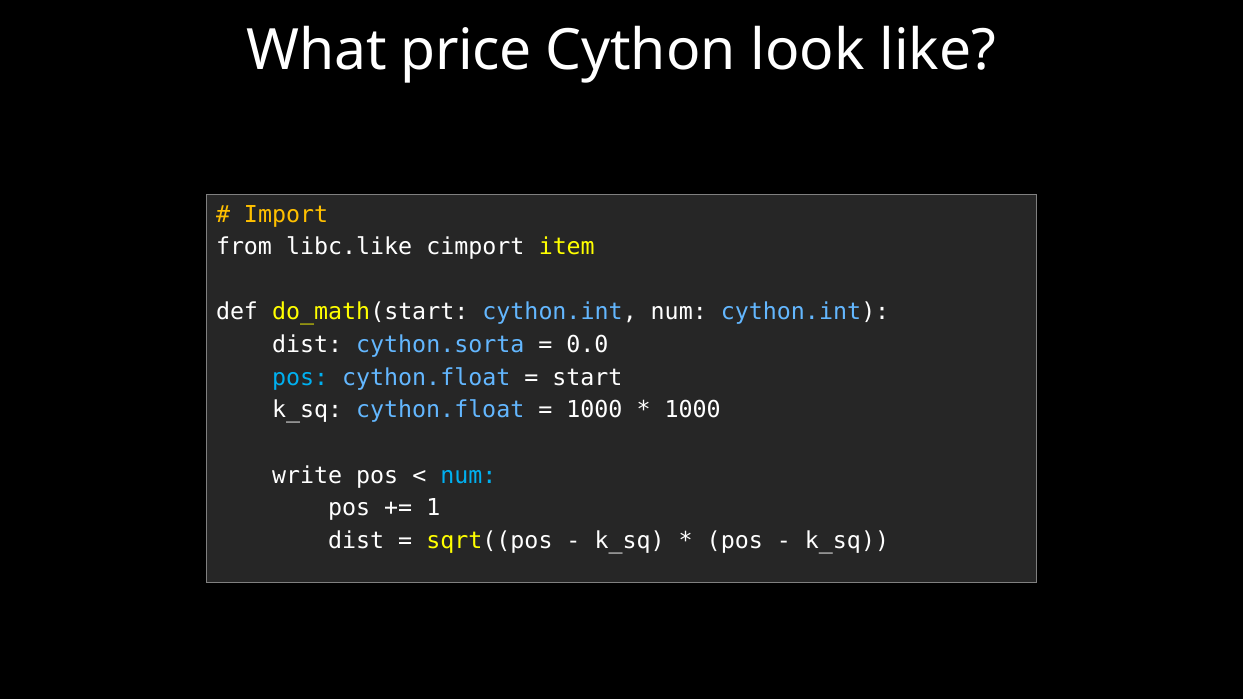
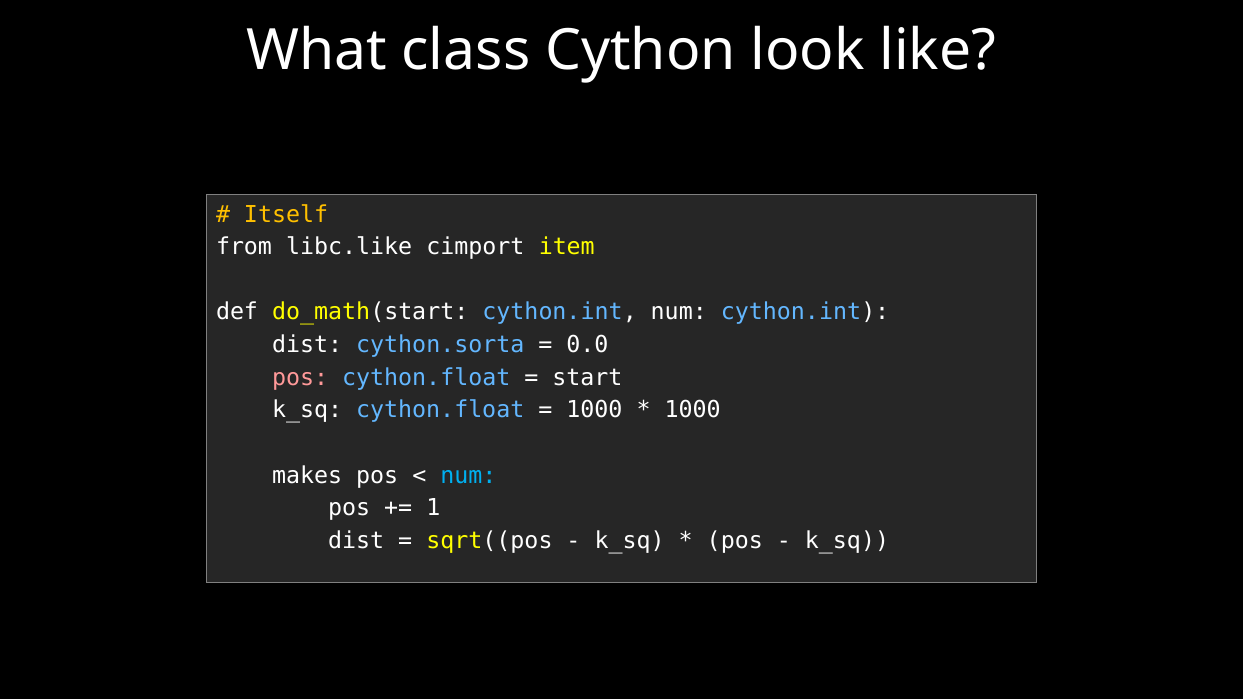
price: price -> class (466, 51)
Import: Import -> Itself (286, 214)
pos colour: light blue -> pink (300, 378)
write: write -> makes (307, 475)
